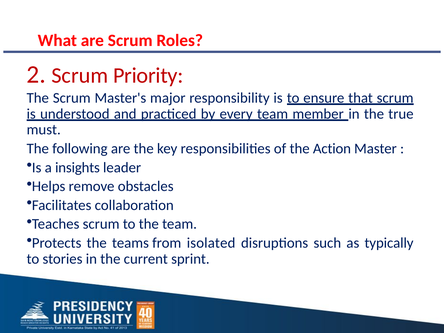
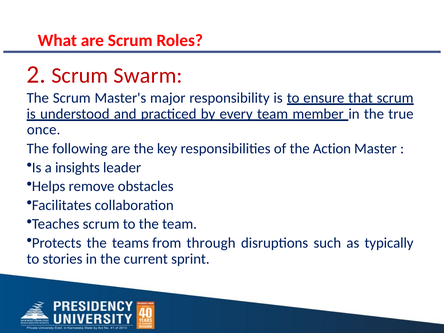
Priority: Priority -> Swarm (148, 76)
must: must -> once (44, 130)
isolated: isolated -> through (211, 243)
